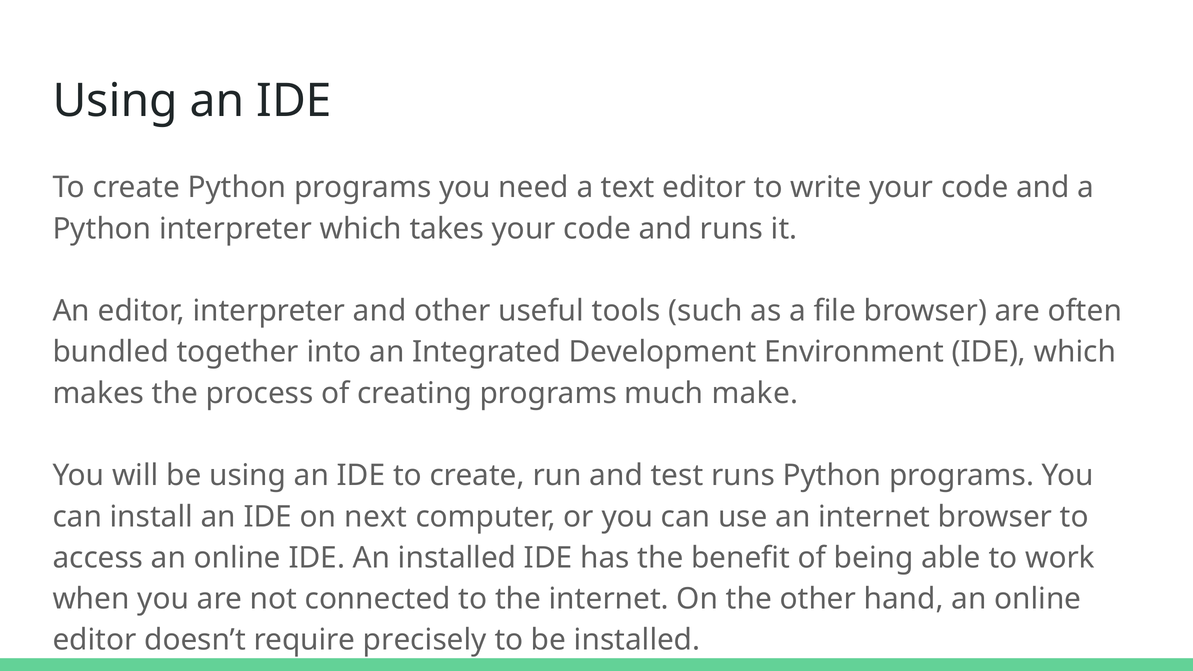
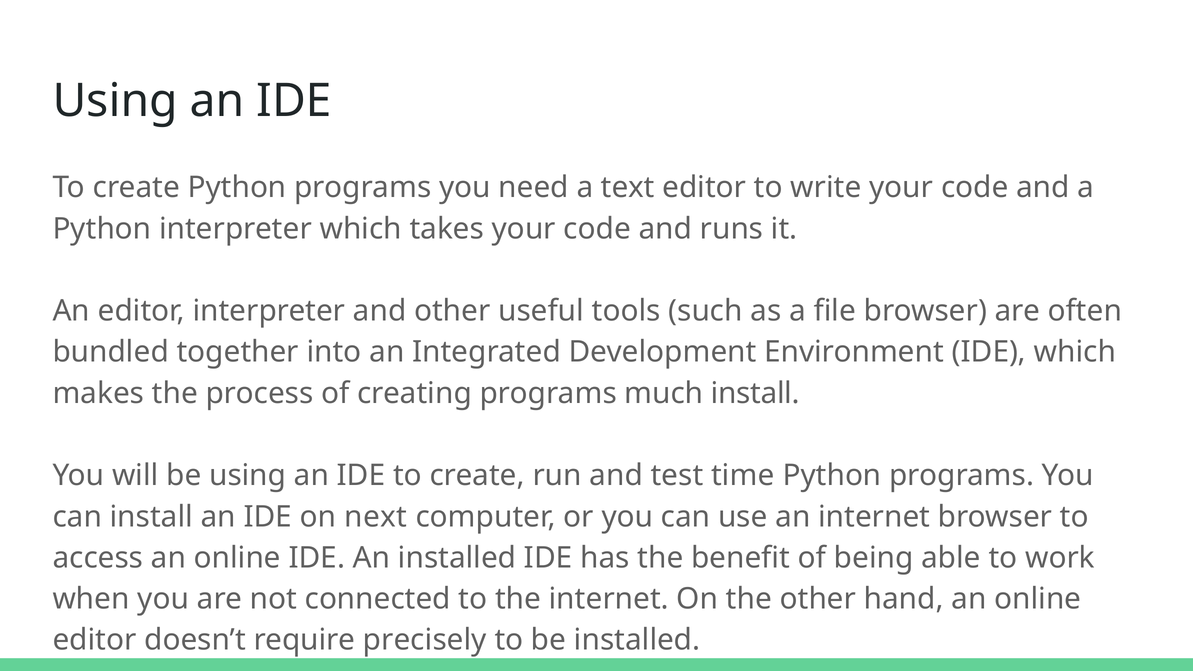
much make: make -> install (755, 393)
test runs: runs -> time (743, 476)
